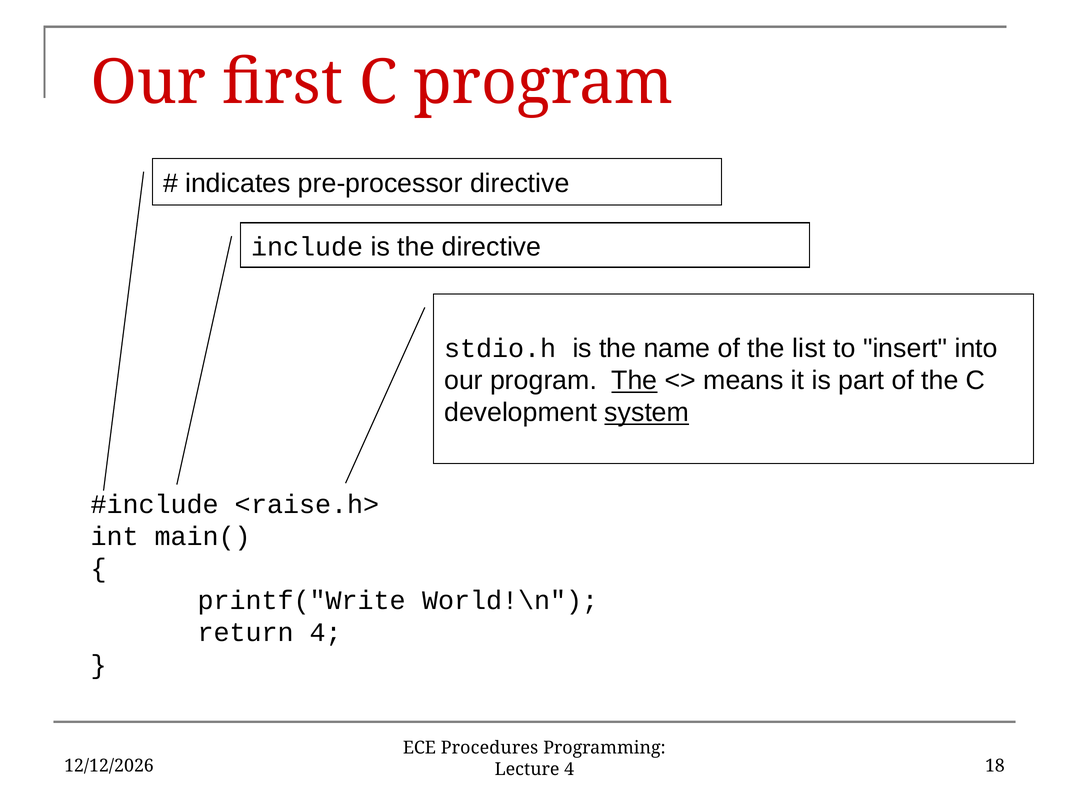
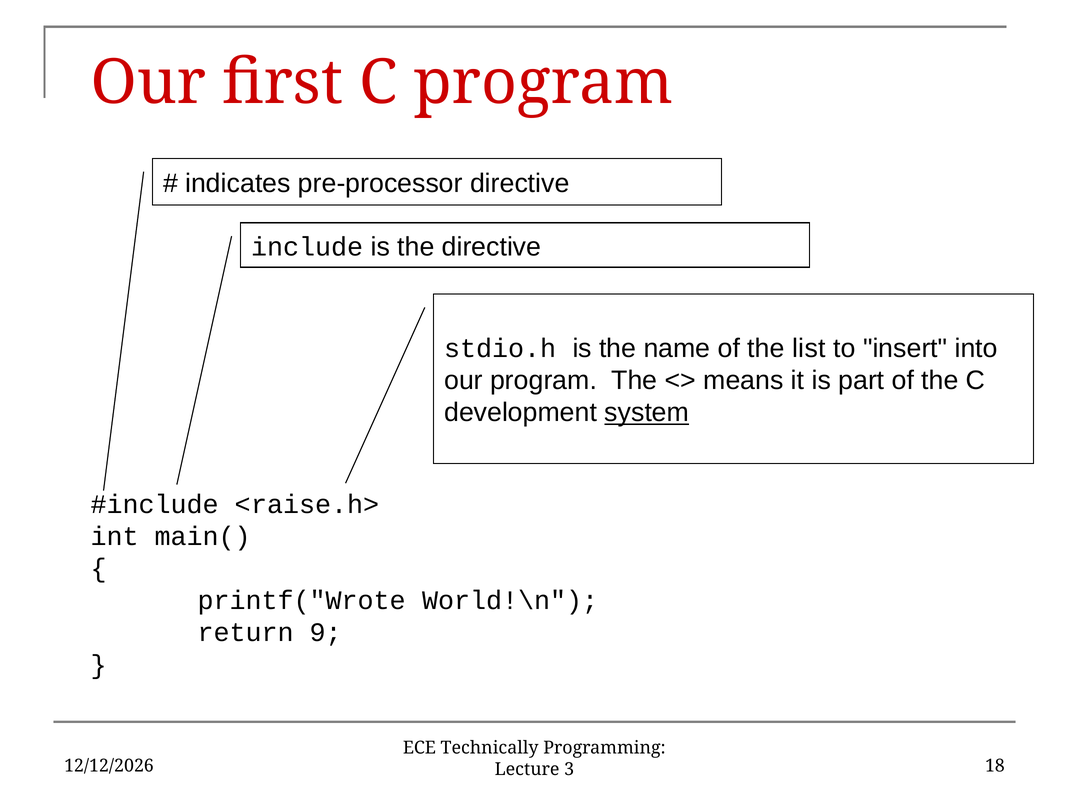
The underline: present -> none (634, 380)
printf("Write: printf("Write -> printf("Wrote (302, 600)
return 4: 4 -> 9 (326, 632)
Procedures: Procedures -> Technically (490, 748)
Lecture 4: 4 -> 3 (569, 769)
